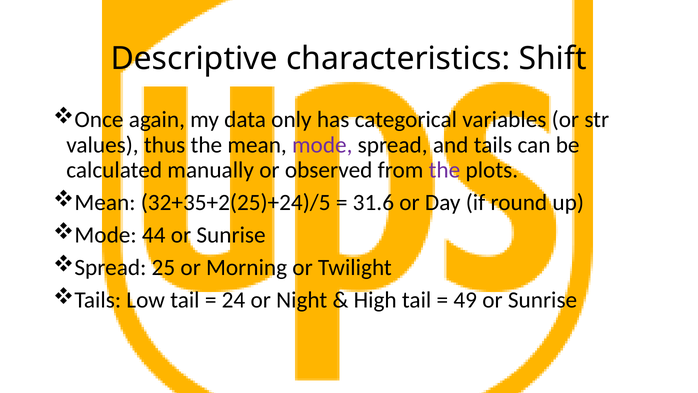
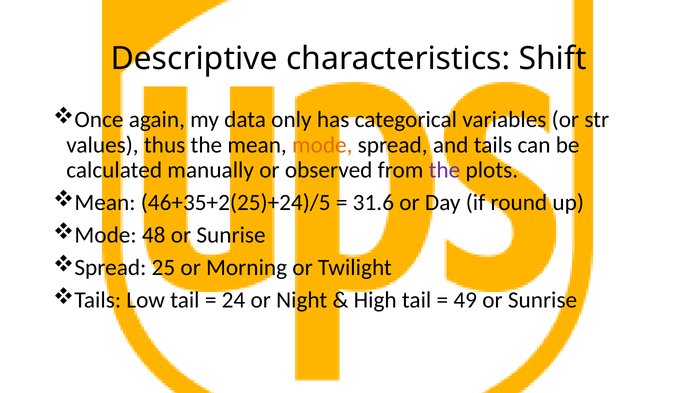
mode colour: purple -> orange (322, 145)
32+35+2(25)+24)/5: 32+35+2(25)+24)/5 -> 46+35+2(25)+24)/5 (236, 202)
44: 44 -> 48 (154, 235)
